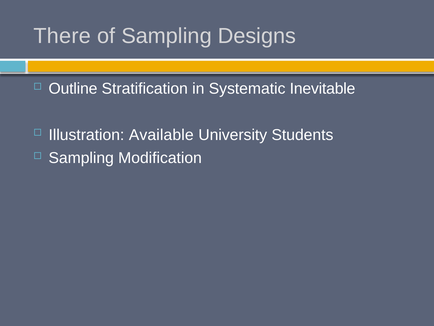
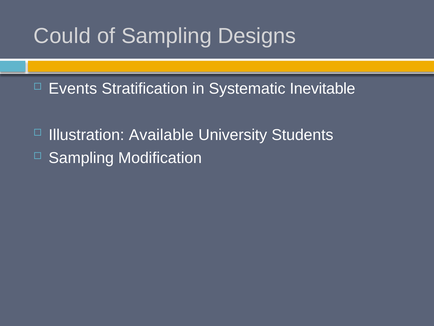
There: There -> Could (62, 36)
Outline: Outline -> Events (73, 89)
